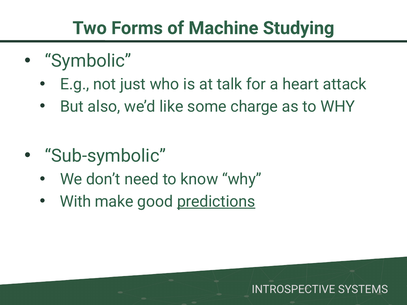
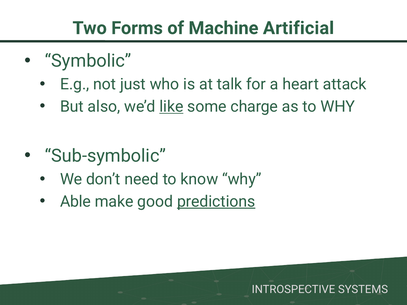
Studying: Studying -> Artificial (298, 28)
like underline: none -> present (171, 107)
With: With -> Able (75, 202)
